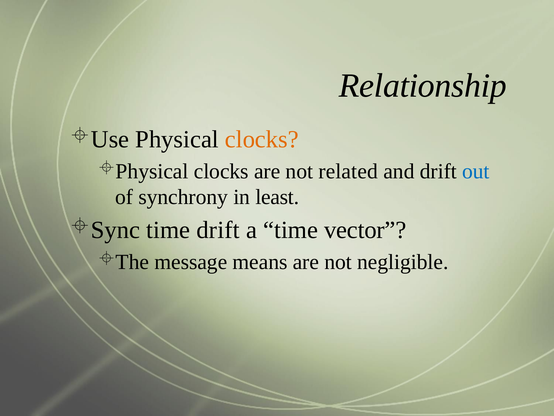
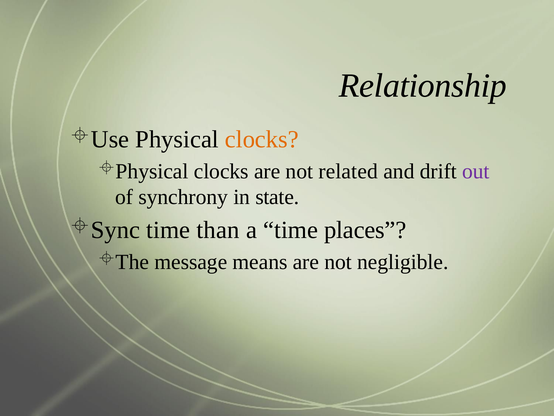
out colour: blue -> purple (476, 171)
least: least -> state (277, 197)
time drift: drift -> than (218, 230)
vector: vector -> places (365, 230)
